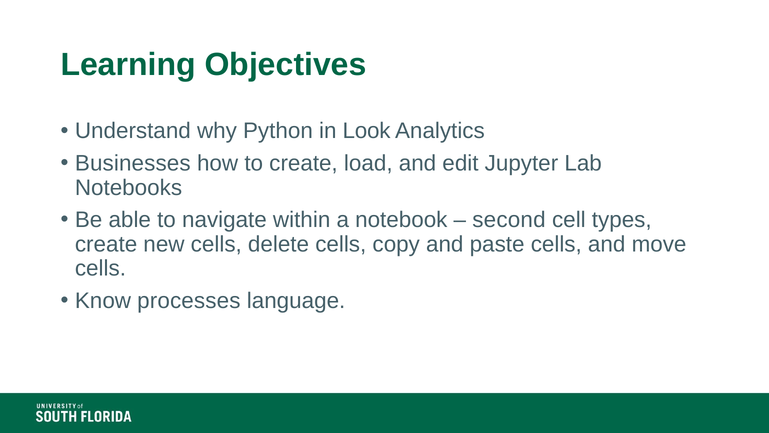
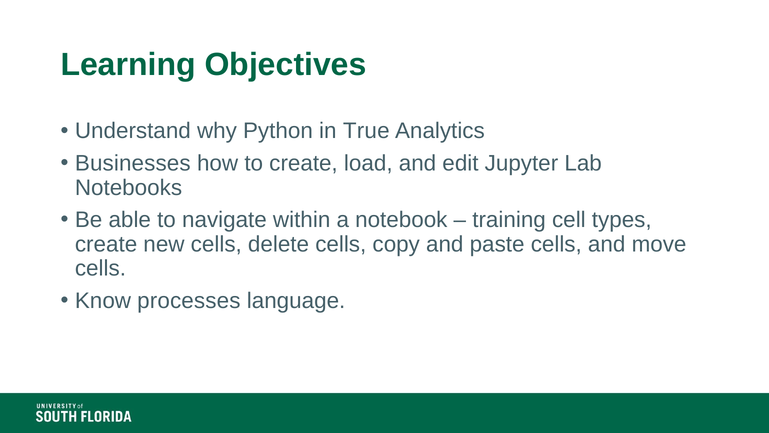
Look: Look -> True (366, 131)
second: second -> training (509, 220)
